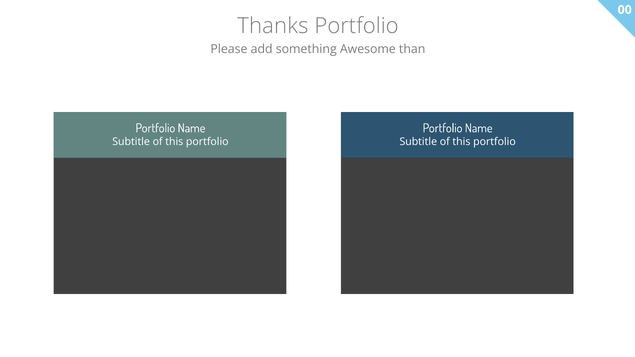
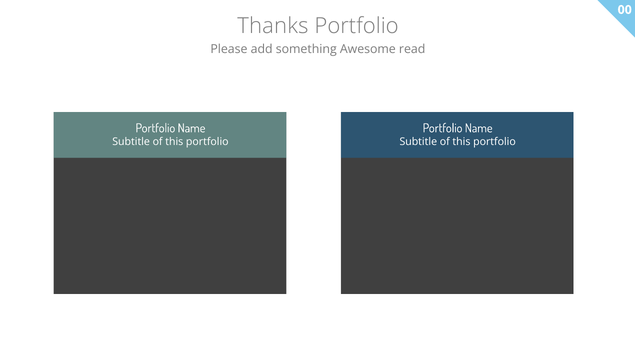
than: than -> read (412, 49)
